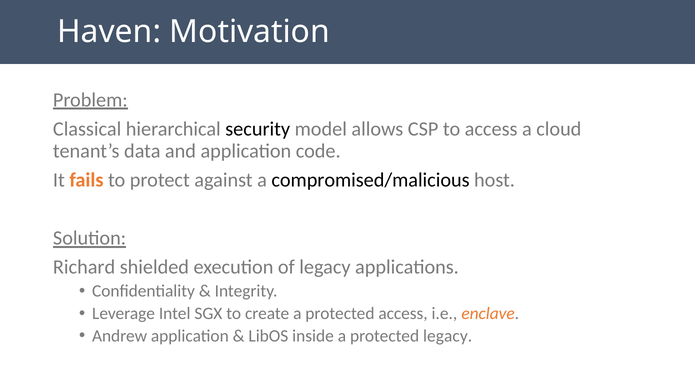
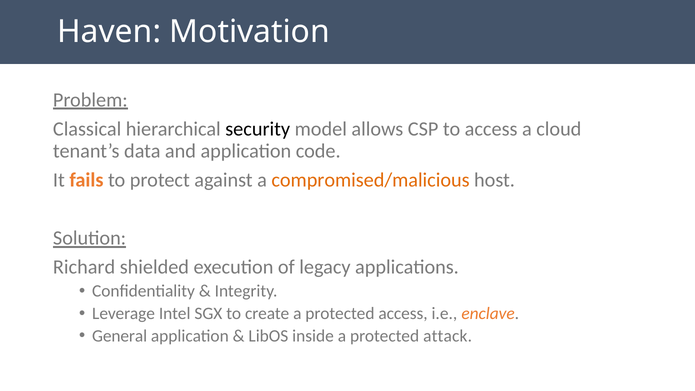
compromised/malicious colour: black -> orange (370, 180)
Andrew: Andrew -> General (120, 336)
protected legacy: legacy -> attack (448, 336)
